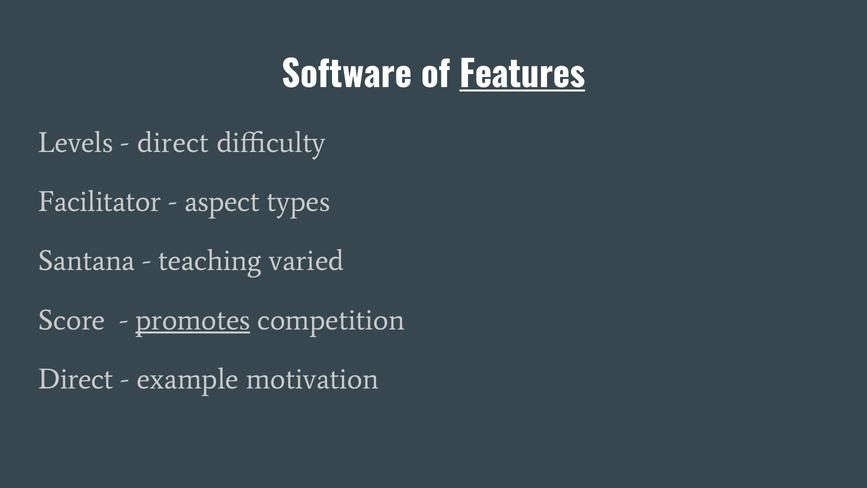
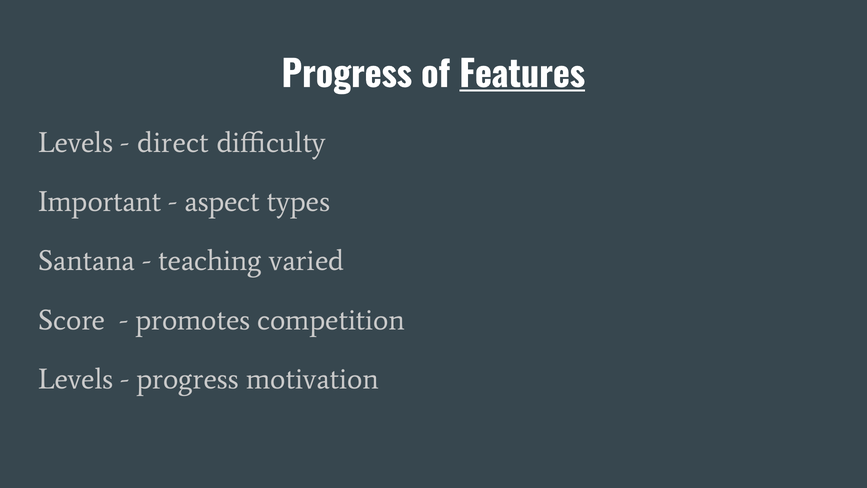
Software: Software -> Progress (347, 75)
Facilitator: Facilitator -> Important (100, 202)
promotes underline: present -> none (193, 320)
Direct: Direct -> Levels (76, 379)
example: example -> progress (188, 379)
